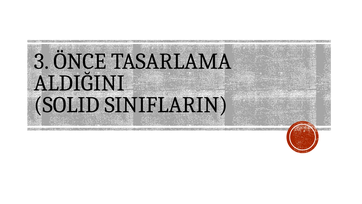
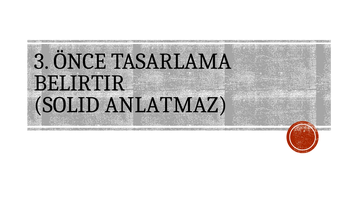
ALDIĞINI: ALDIĞINI -> BELIRTIR (79, 83)
SINIFLARIN: SINIFLARIN -> ANLATMAZ (166, 105)
